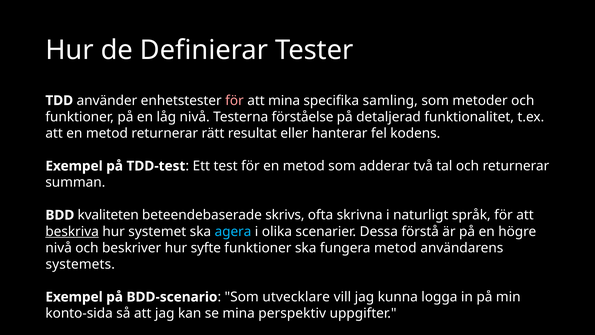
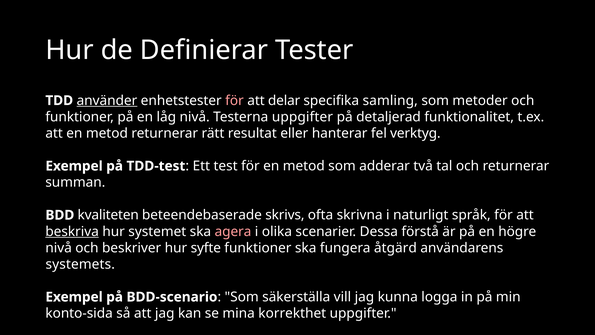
använder underline: none -> present (107, 100)
att mina: mina -> delar (284, 100)
Testerna förståelse: förståelse -> uppgifter (302, 117)
kodens: kodens -> verktyg (415, 133)
agera colour: light blue -> pink (233, 231)
fungera metod: metod -> åtgärd (395, 248)
utvecklare: utvecklare -> säkerställa (296, 297)
perspektiv: perspektiv -> korrekthet (292, 313)
